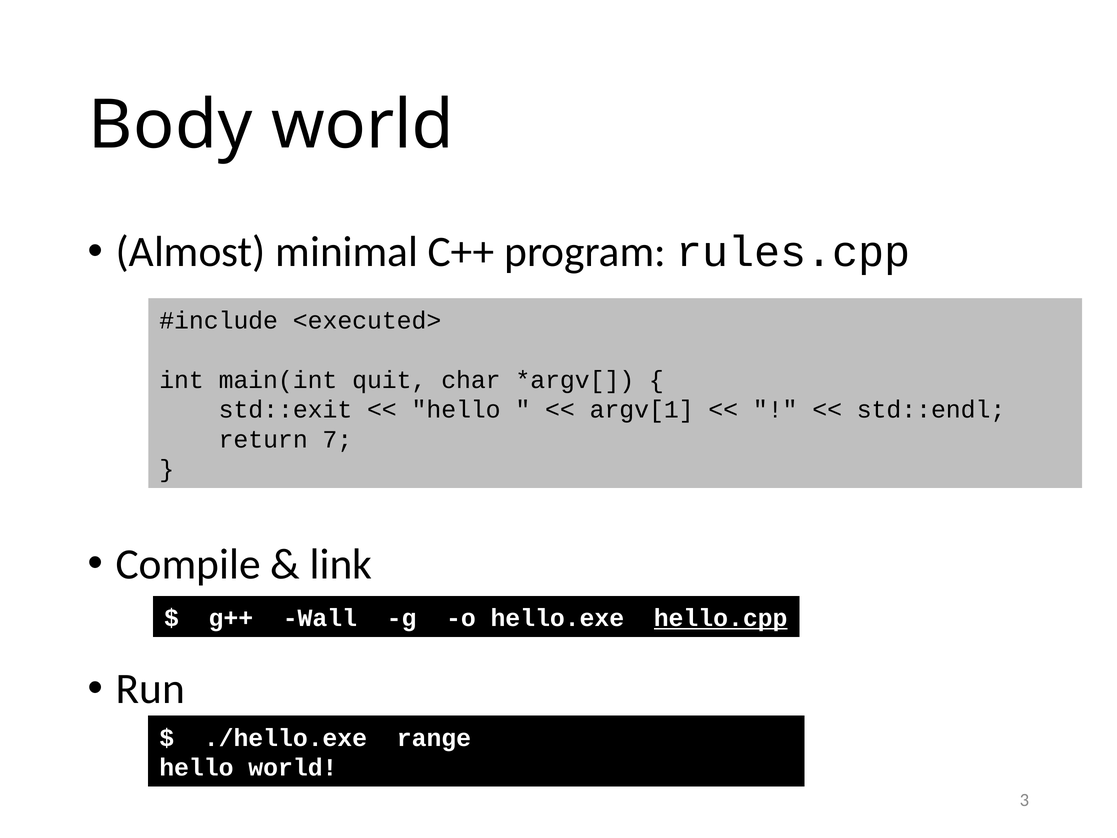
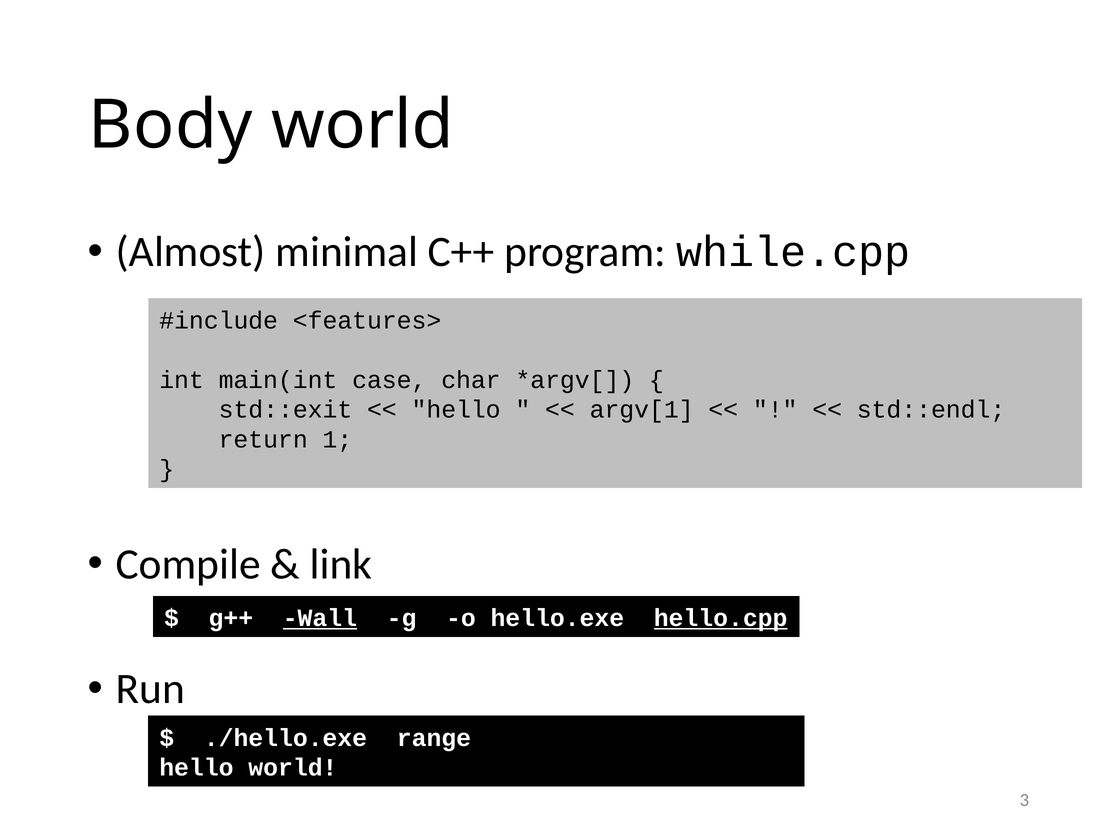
rules.cpp: rules.cpp -> while.cpp (793, 252)
<executed>: <executed> -> <features> (367, 320)
quit: quit -> case (389, 380)
7: 7 -> 1 (337, 439)
Wall underline: none -> present (320, 618)
